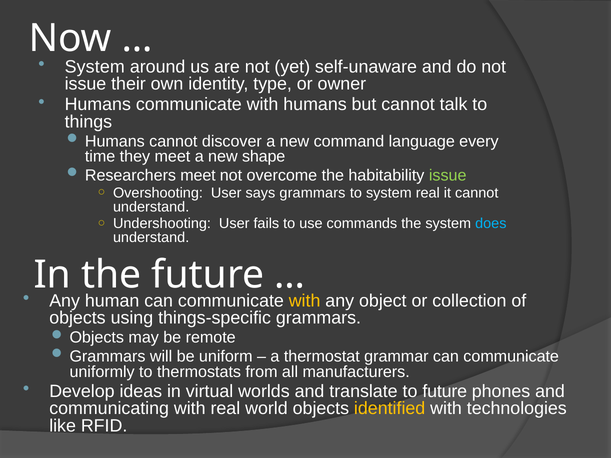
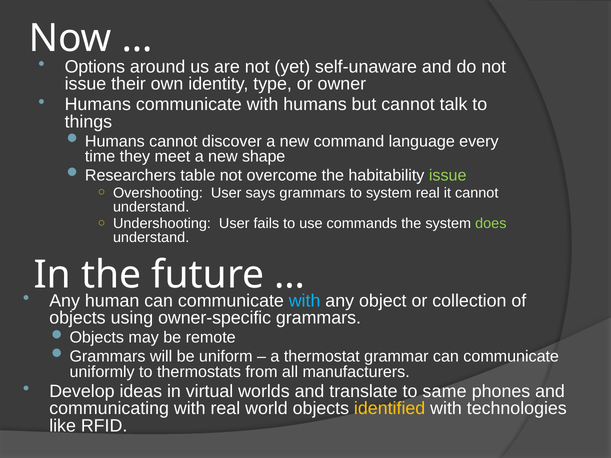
System: System -> Options (95, 67)
Researchers meet: meet -> table (198, 175)
does colour: light blue -> light green (491, 224)
with colour: yellow -> light blue (305, 301)
things-specific: things-specific -> owner-specific (215, 318)
to future: future -> same (445, 392)
